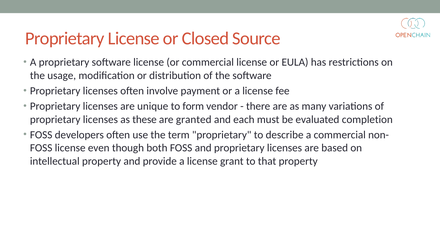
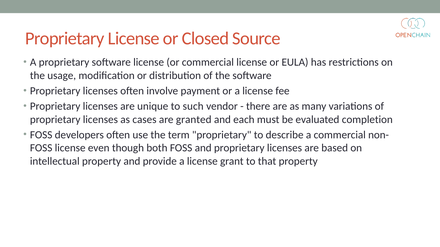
form: form -> such (193, 106)
these: these -> cases (144, 120)
